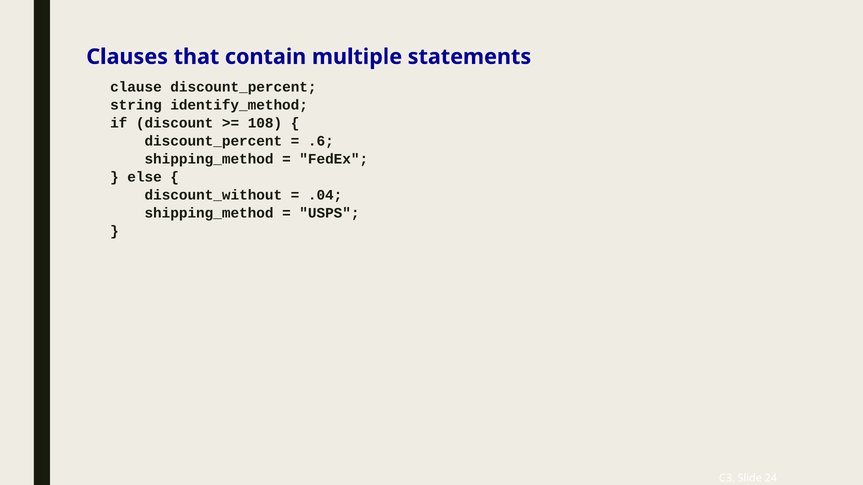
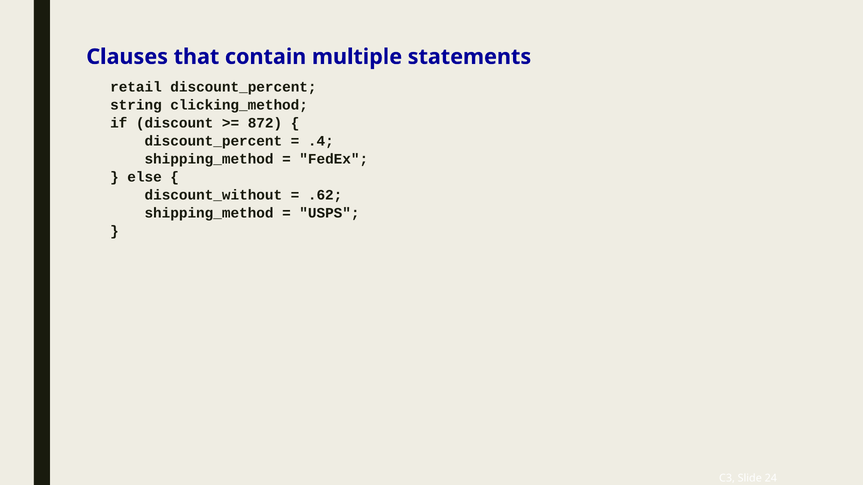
clause: clause -> retail (136, 87)
identify_method: identify_method -> clicking_method (239, 105)
108: 108 -> 872 (265, 123)
.6: .6 -> .4 (321, 141)
.04: .04 -> .62 (325, 195)
